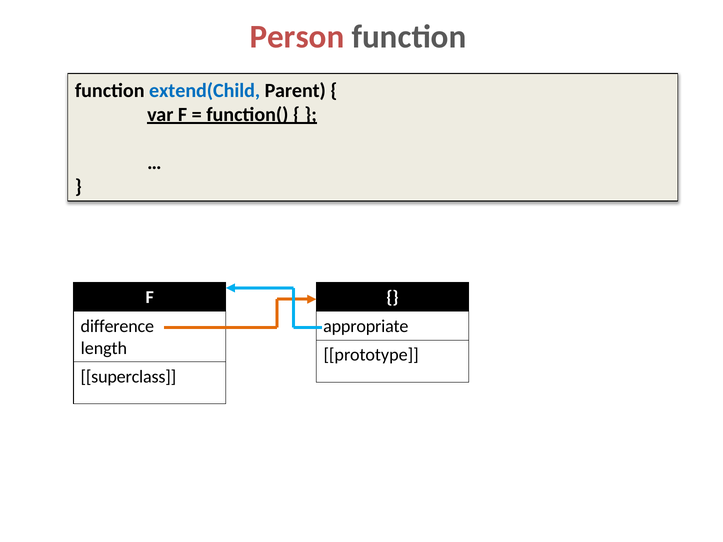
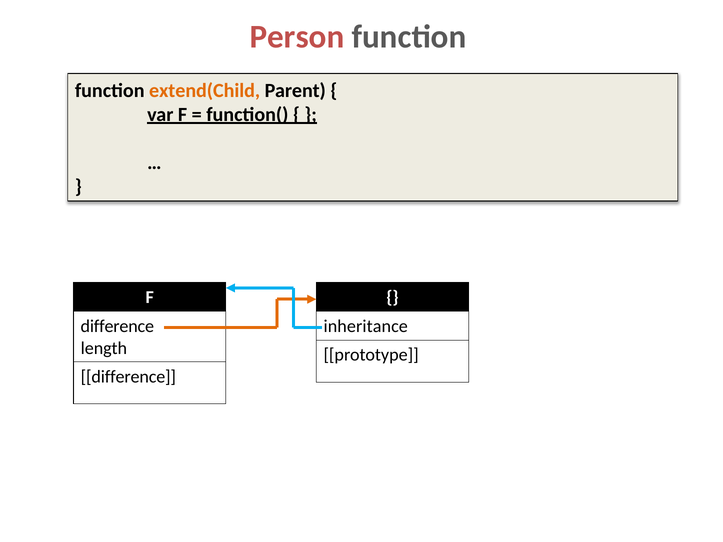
extend(Child colour: blue -> orange (205, 90)
appropriate: appropriate -> inheritance (366, 326)
superclass: superclass -> difference (128, 377)
